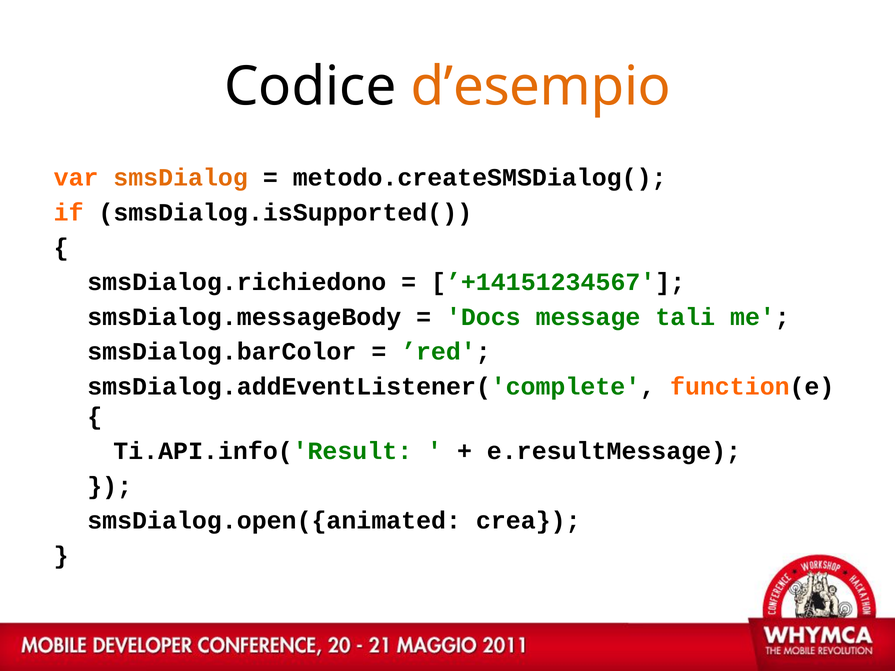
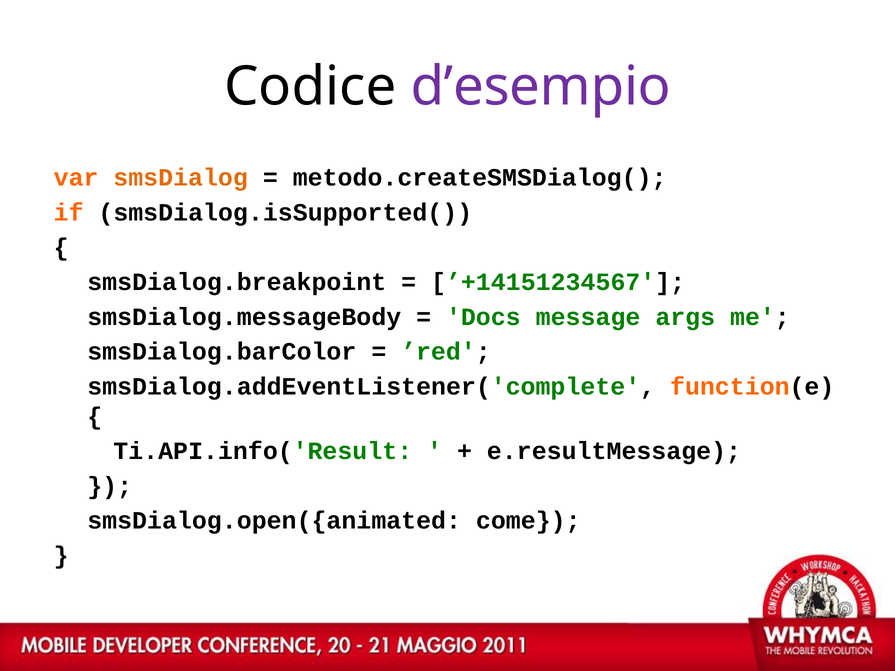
d’esempio colour: orange -> purple (541, 87)
smsDialog.richiedono: smsDialog.richiedono -> smsDialog.breakpoint (237, 282)
tali: tali -> args (685, 317)
crea: crea -> come (528, 521)
